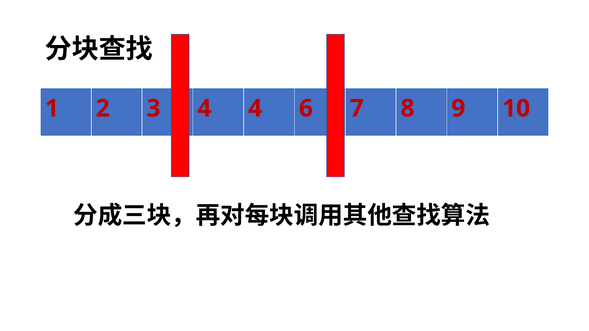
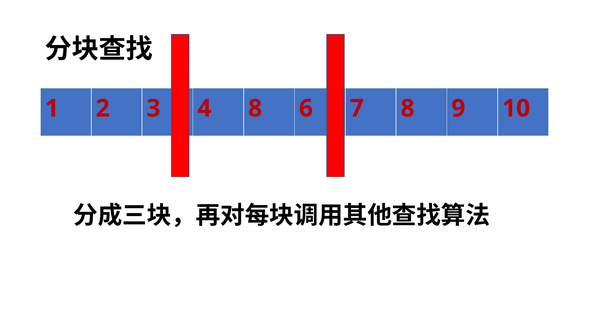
4 4: 4 -> 8 (255, 109)
